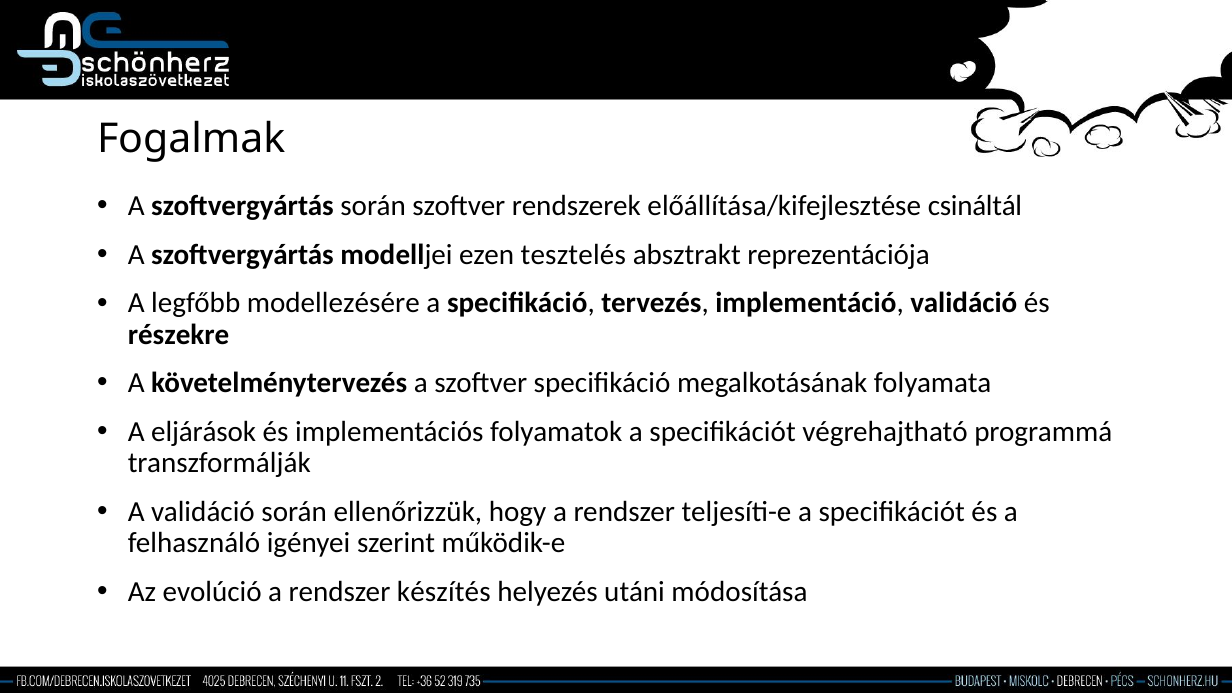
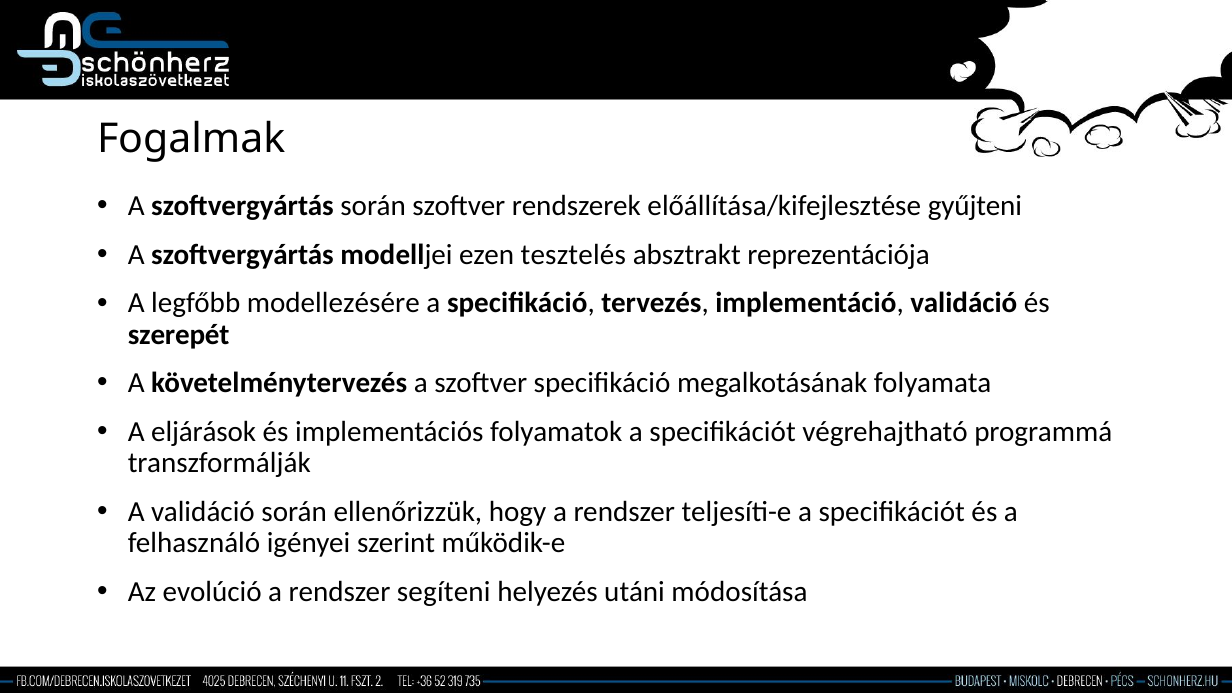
csináltál: csináltál -> gyűjteni (975, 206)
részekre: részekre -> szerepét (179, 335)
készítés: készítés -> segíteni (444, 592)
